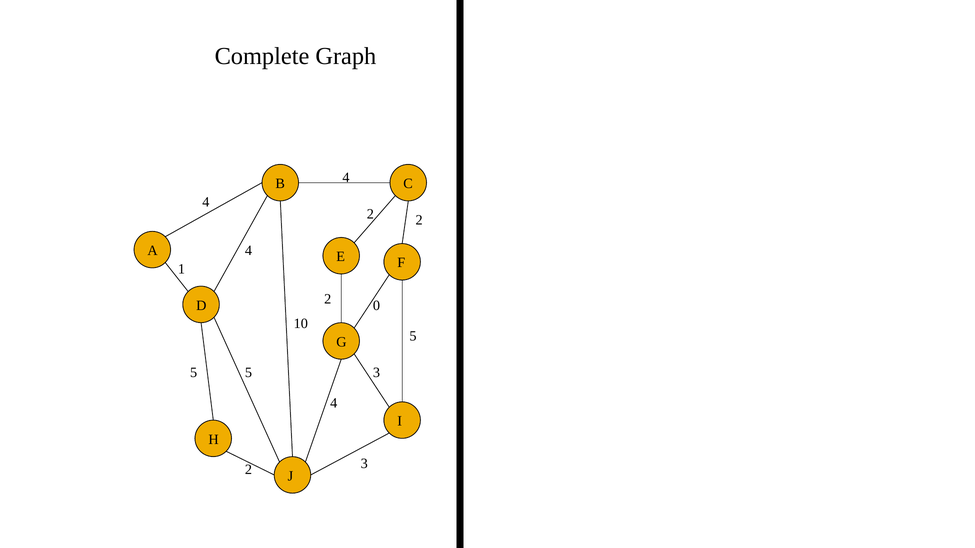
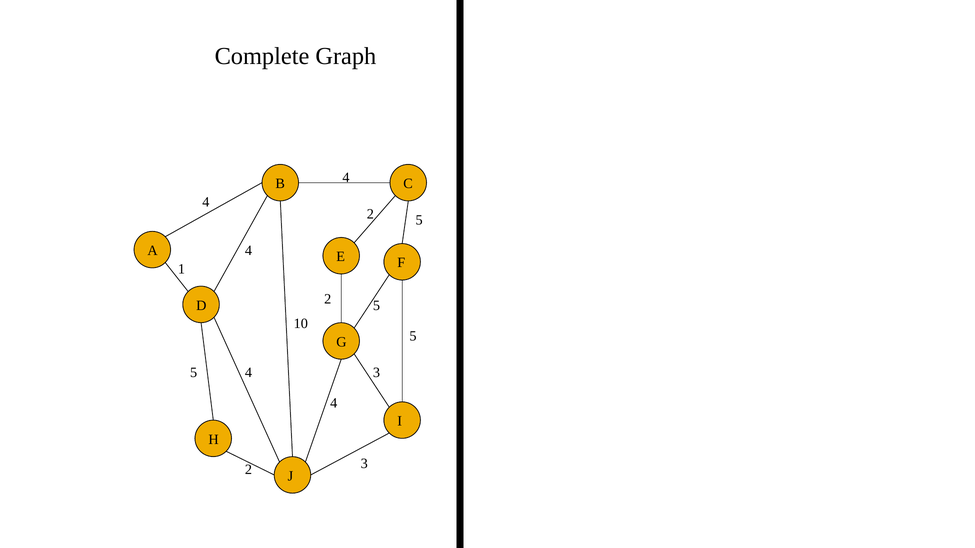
2: 2 -> 5 (419, 220)
0: 0 -> 5 (376, 306)
5 5: 5 -> 4 (248, 373)
